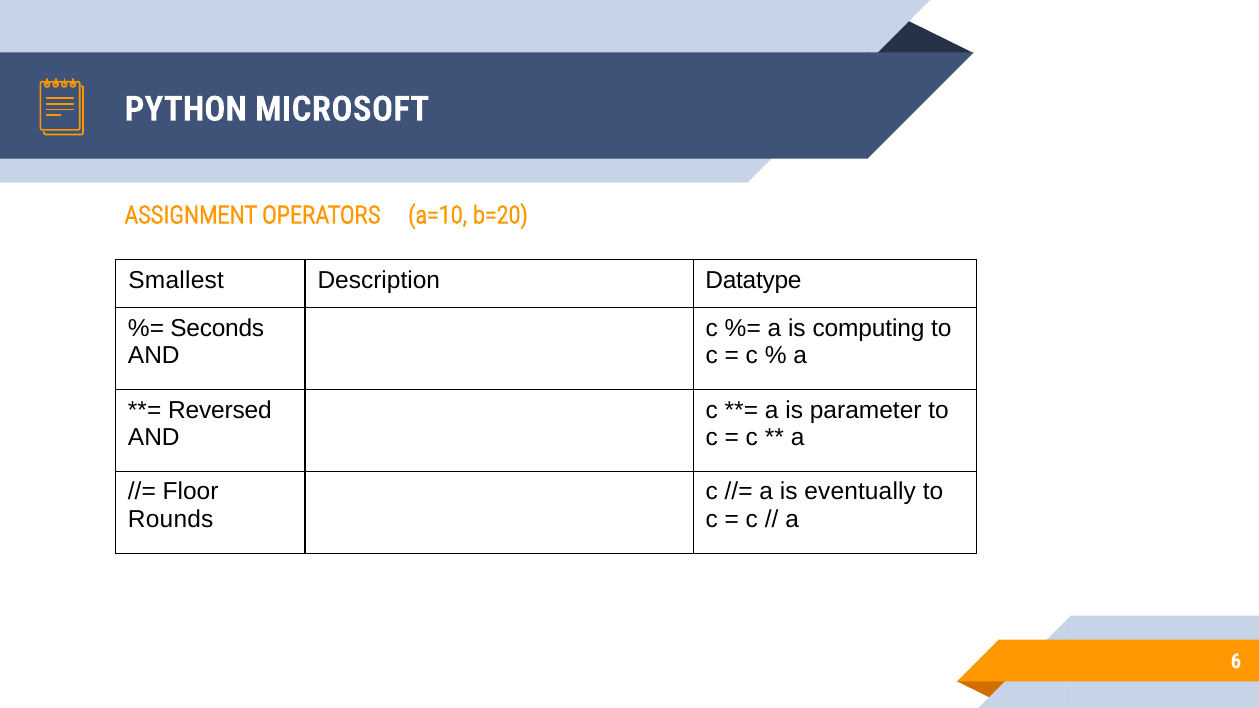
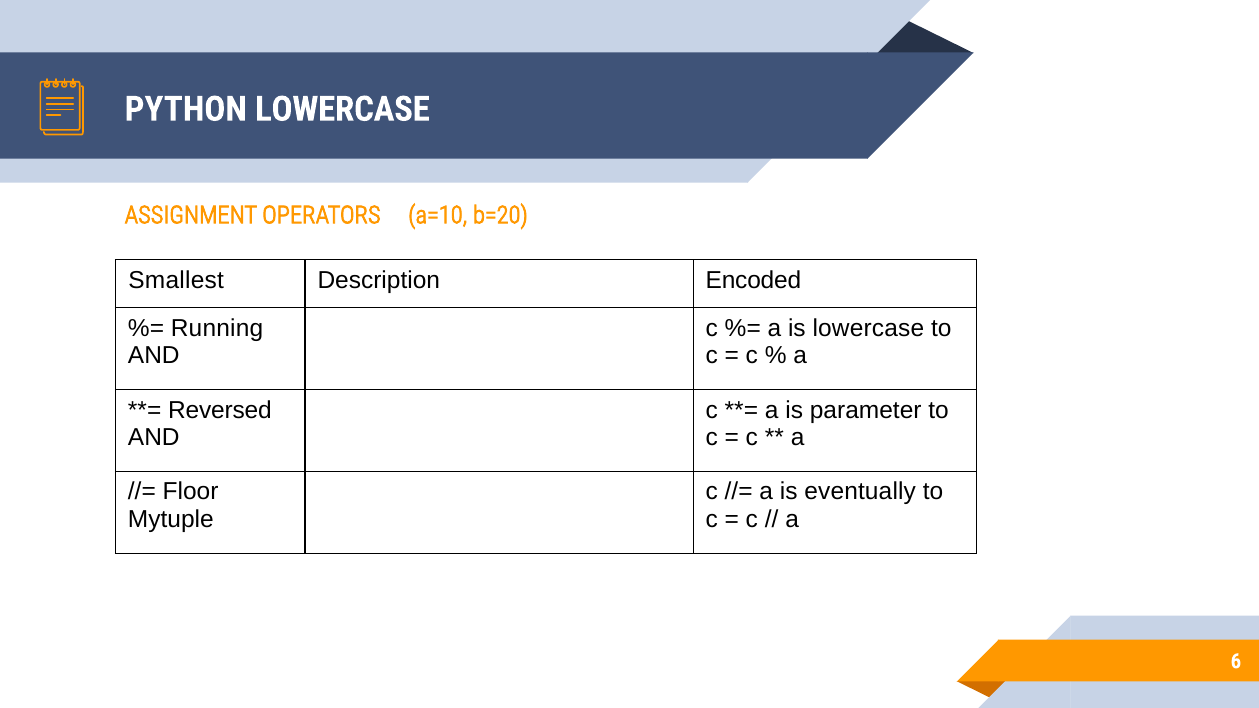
PYTHON MICROSOFT: MICROSOFT -> LOWERCASE (342, 109)
Datatype: Datatype -> Encoded (753, 280)
Seconds: Seconds -> Running (217, 328)
is computing: computing -> lowercase (868, 328)
Rounds: Rounds -> Mytuple (171, 519)
